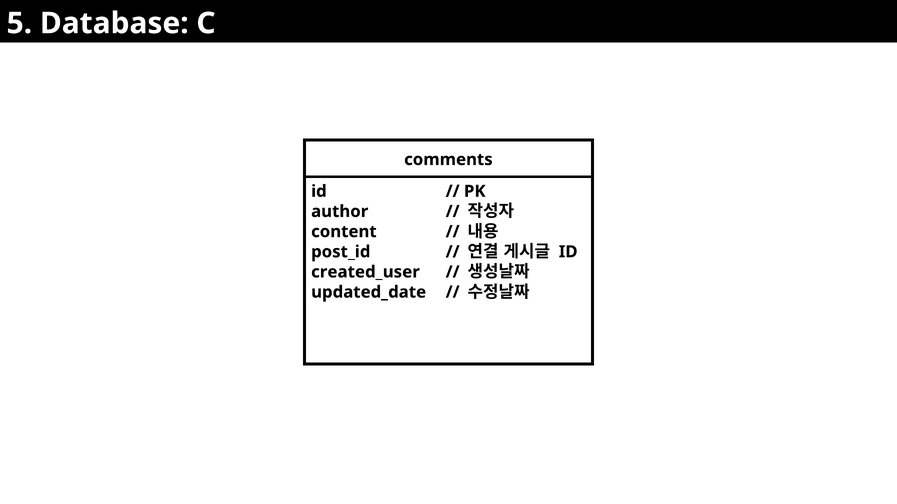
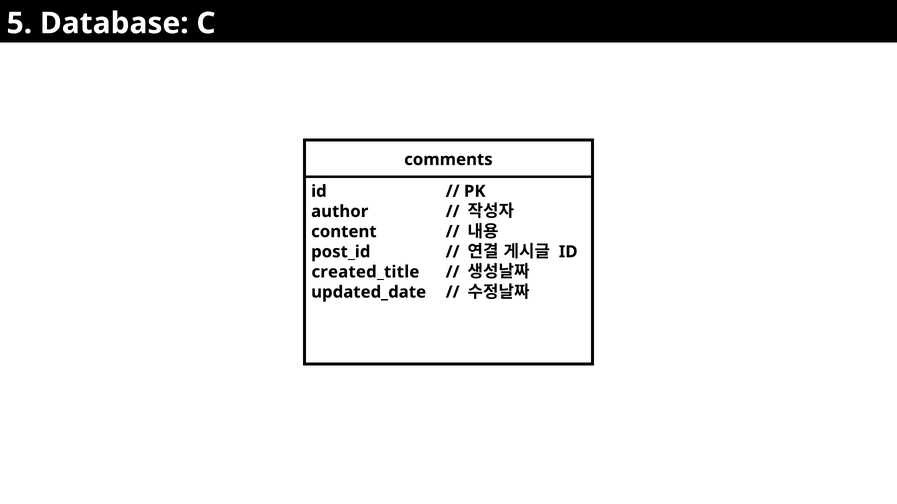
created_user: created_user -> created_title (365, 272)
